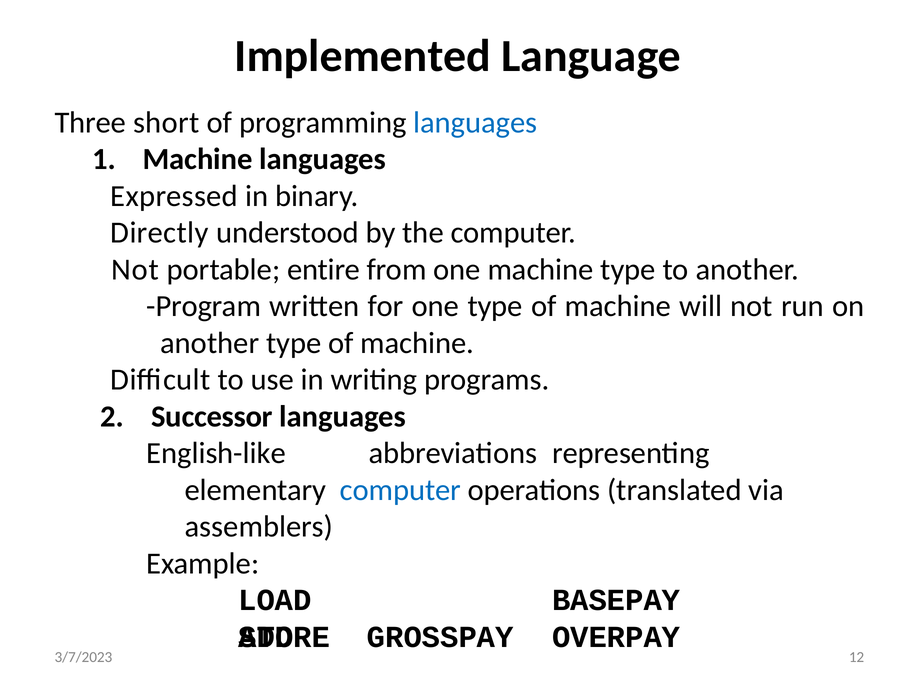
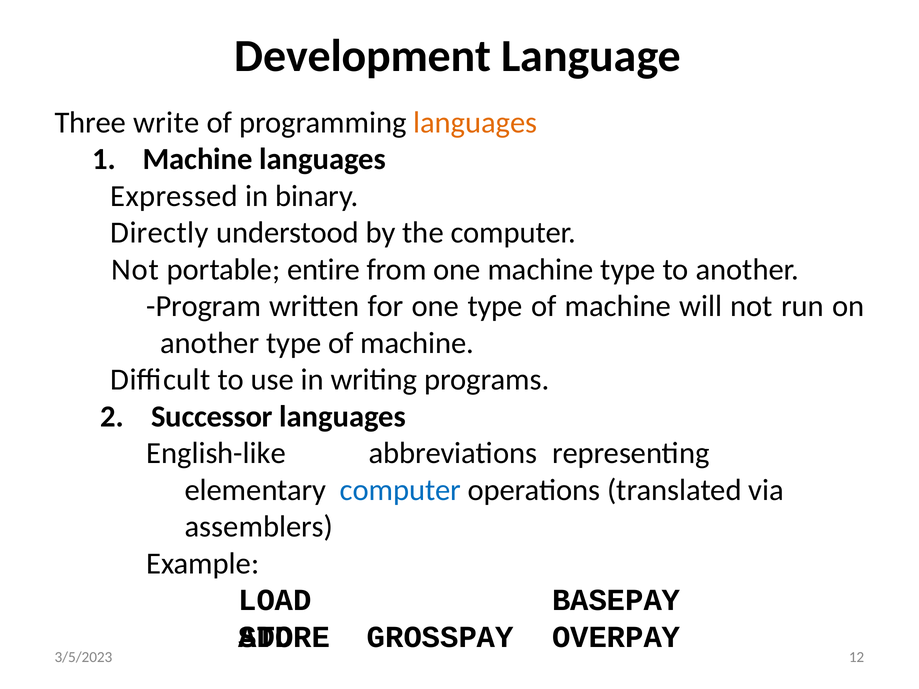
Implemented: Implemented -> Development (363, 56)
short: short -> write (166, 123)
languages colour: blue -> orange (475, 123)
3/7/2023: 3/7/2023 -> 3/5/2023 (83, 658)
